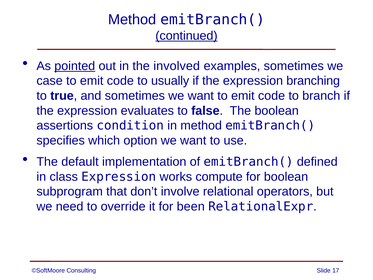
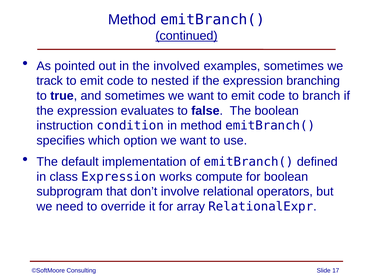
pointed underline: present -> none (75, 66)
case: case -> track (50, 81)
usually: usually -> nested (170, 81)
assertions: assertions -> instruction (65, 126)
been: been -> array (191, 206)
